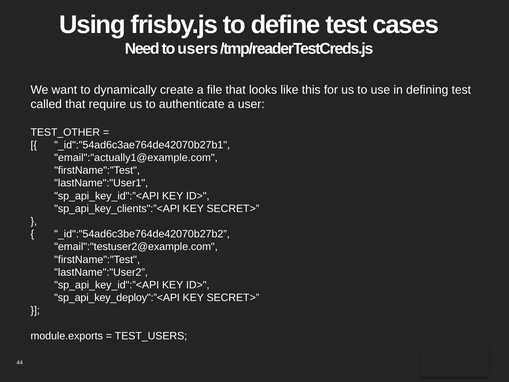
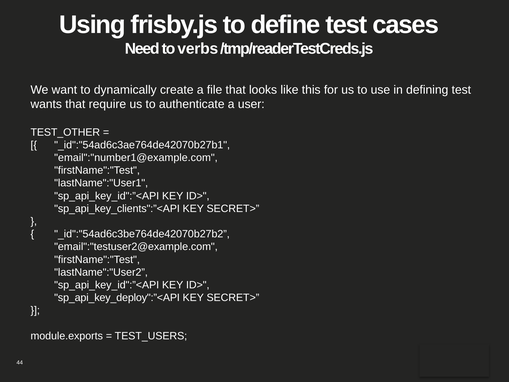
users: users -> verbs (198, 49)
called: called -> wants (46, 104)
email":"actually1@example.com: email":"actually1@example.com -> email":"number1@example.com (136, 158)
